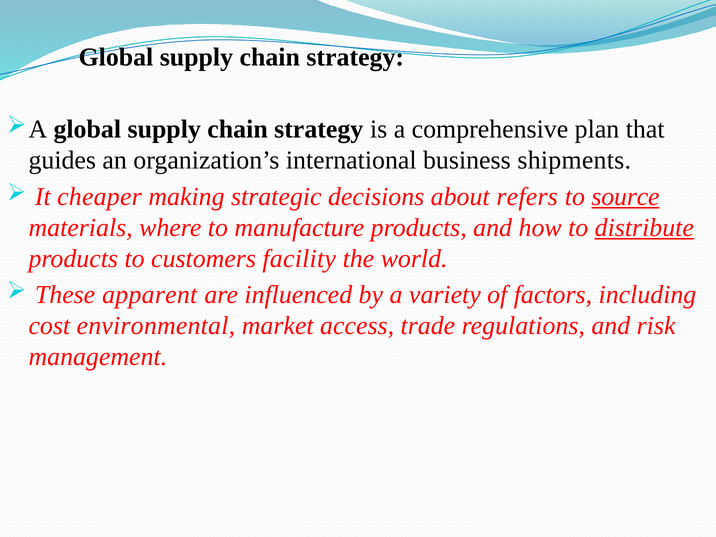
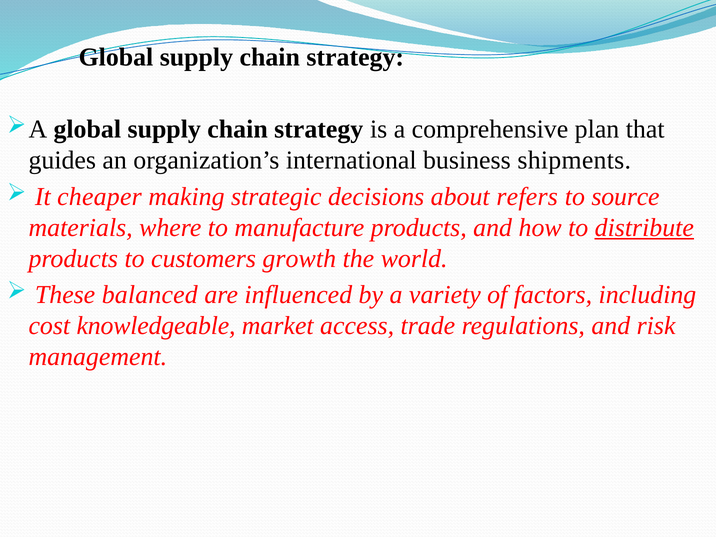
source underline: present -> none (625, 197)
facility: facility -> growth (299, 259)
apparent: apparent -> balanced (150, 295)
environmental: environmental -> knowledgeable (156, 326)
